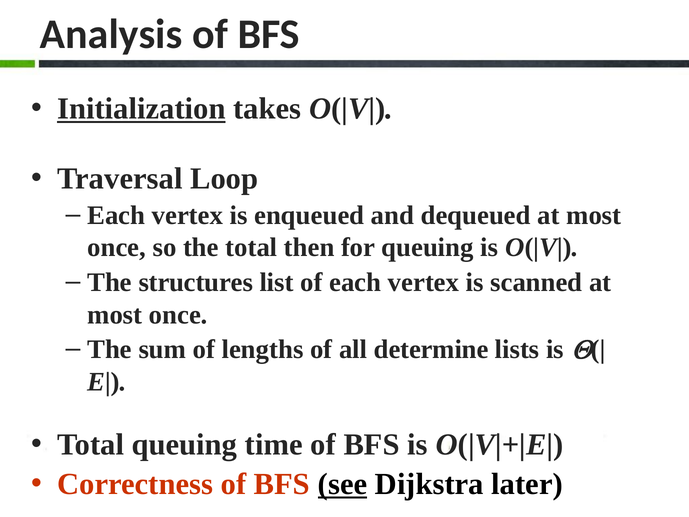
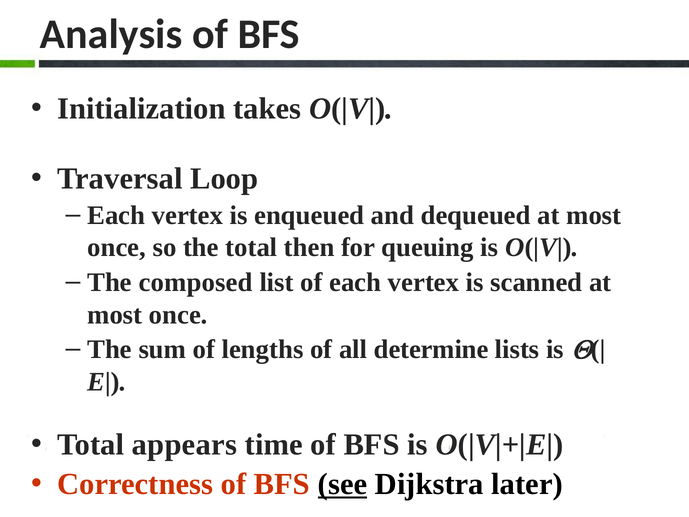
Initialization underline: present -> none (141, 109)
structures: structures -> composed (196, 282)
Total queuing: queuing -> appears (184, 444)
